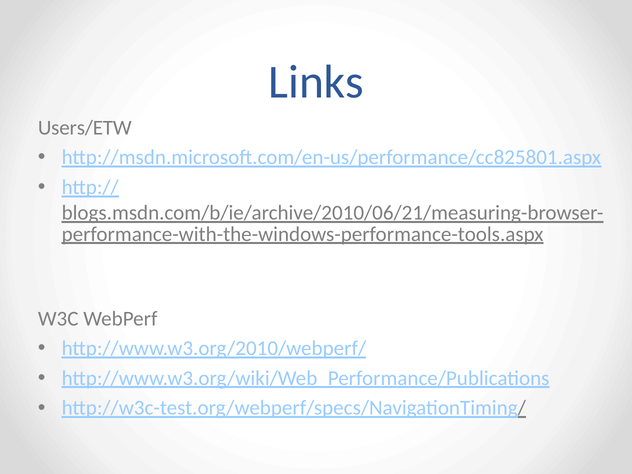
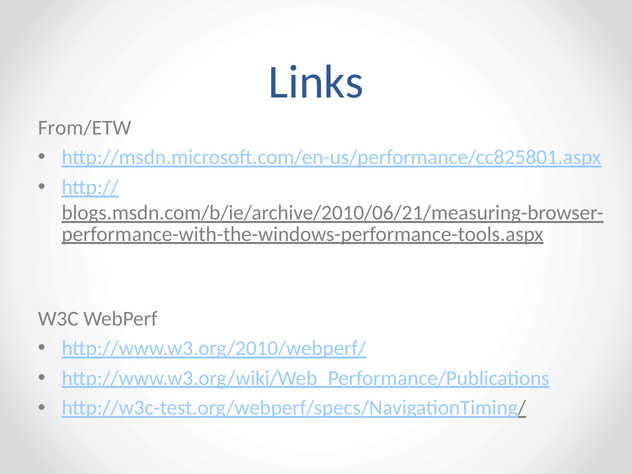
Users/ETW: Users/ETW -> From/ETW (85, 128)
